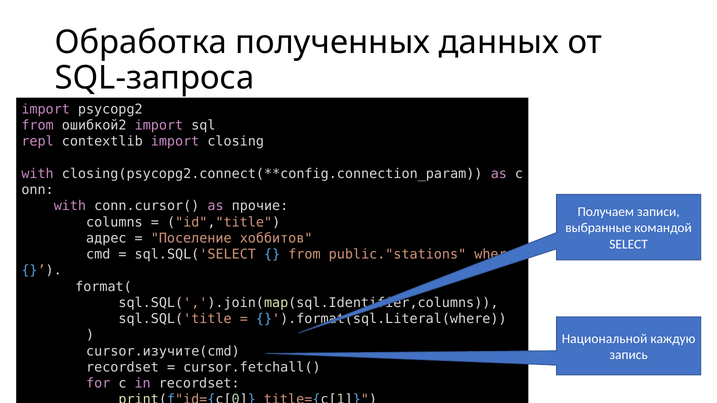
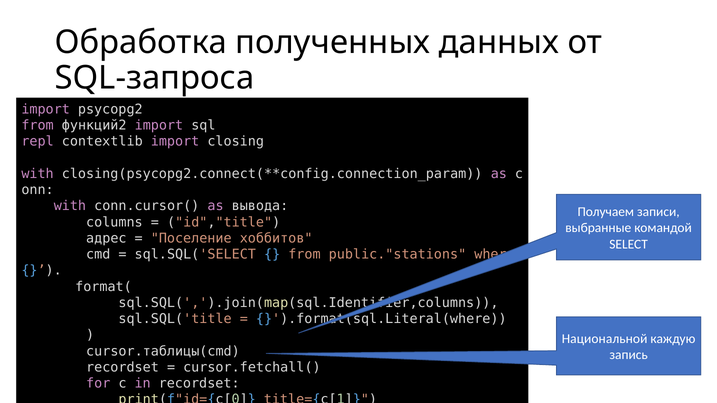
ошибкой2: ошибкой2 -> функций2 (94, 126)
прочие: прочие -> вывода (260, 206)
cursor.изучите(cmd: cursor.изучите(cmd -> cursor.таблицы(cmd (163, 351)
